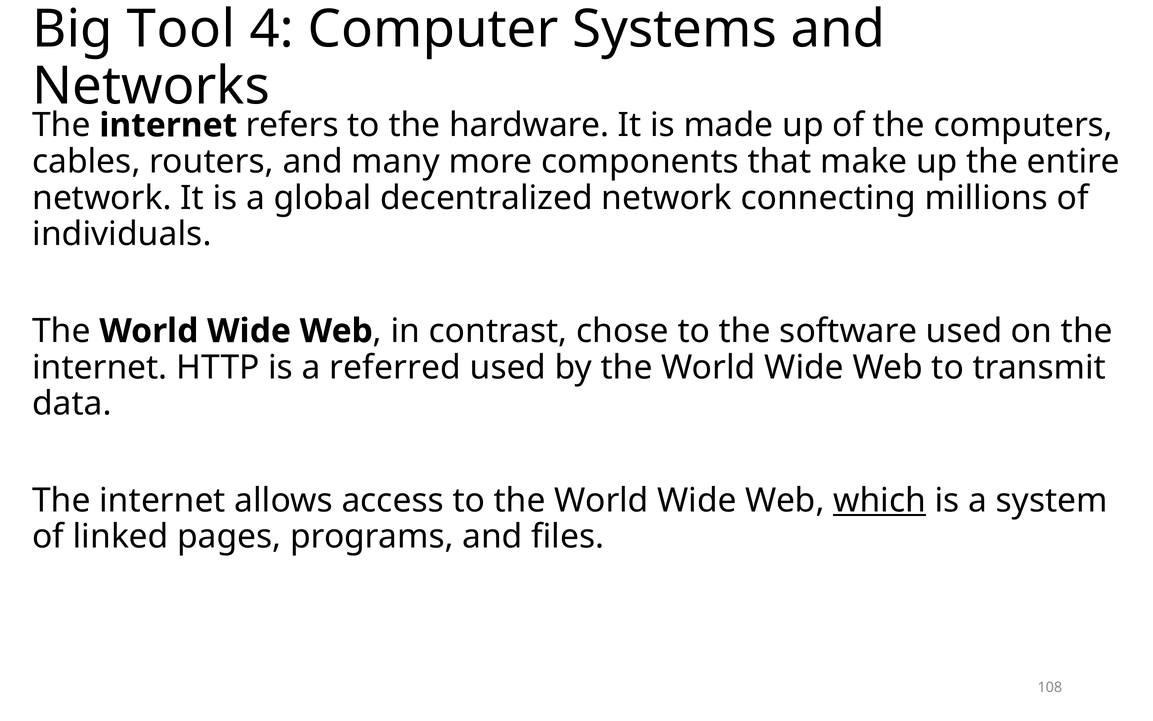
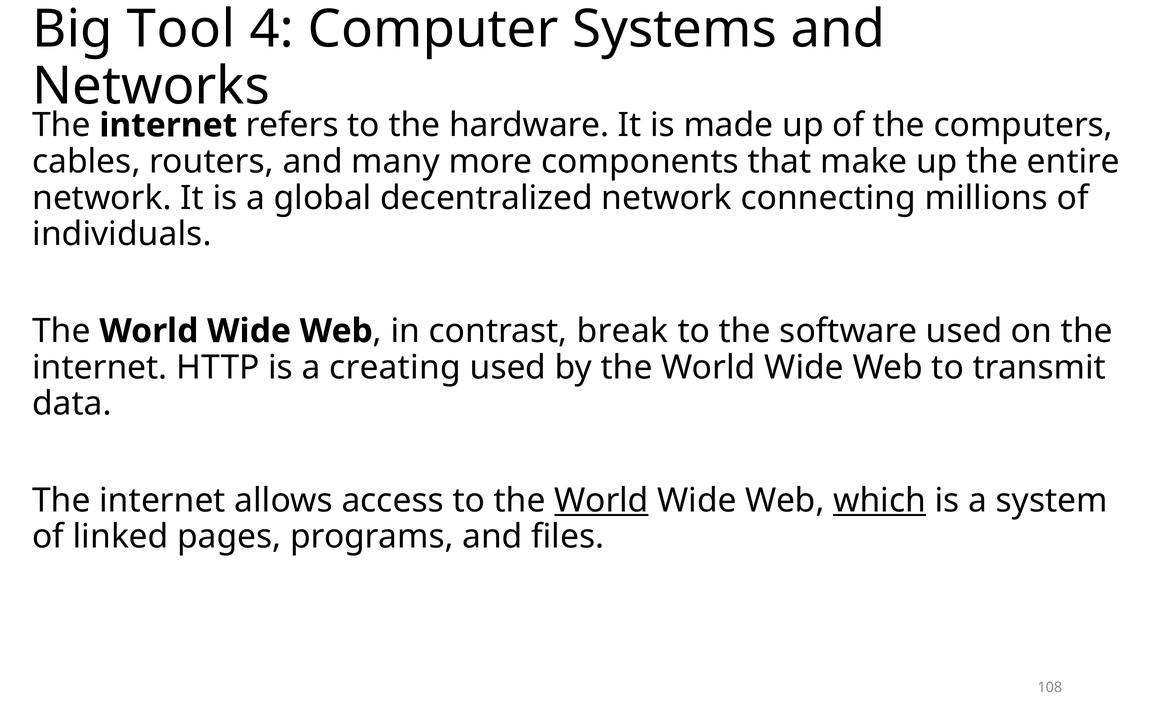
chose: chose -> break (622, 331)
referred: referred -> creating (395, 367)
World underline: none -> present (601, 500)
